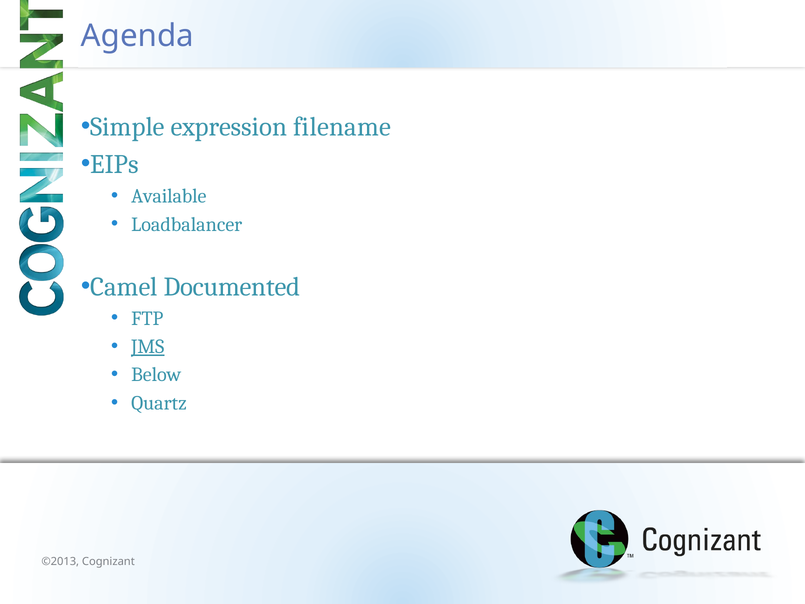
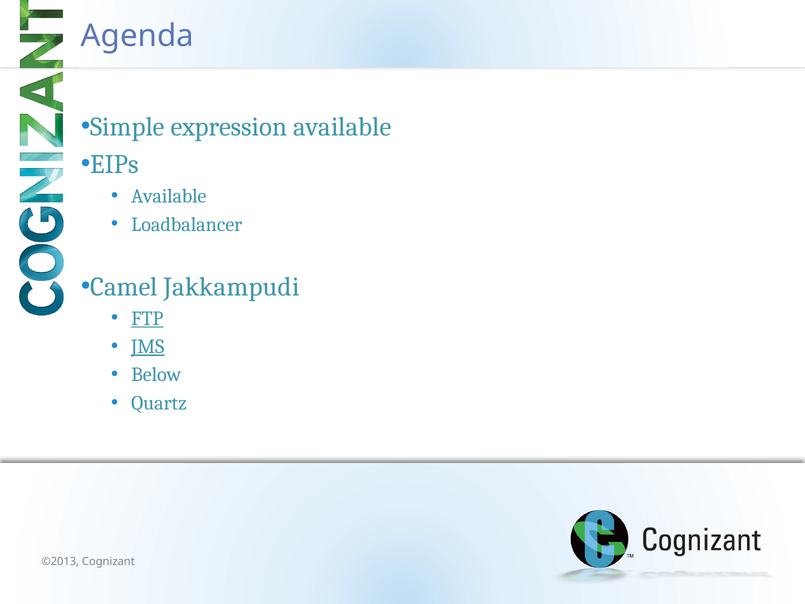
expression filename: filename -> available (342, 127)
Documented: Documented -> Jakkampudi (232, 287)
FTP underline: none -> present (147, 318)
